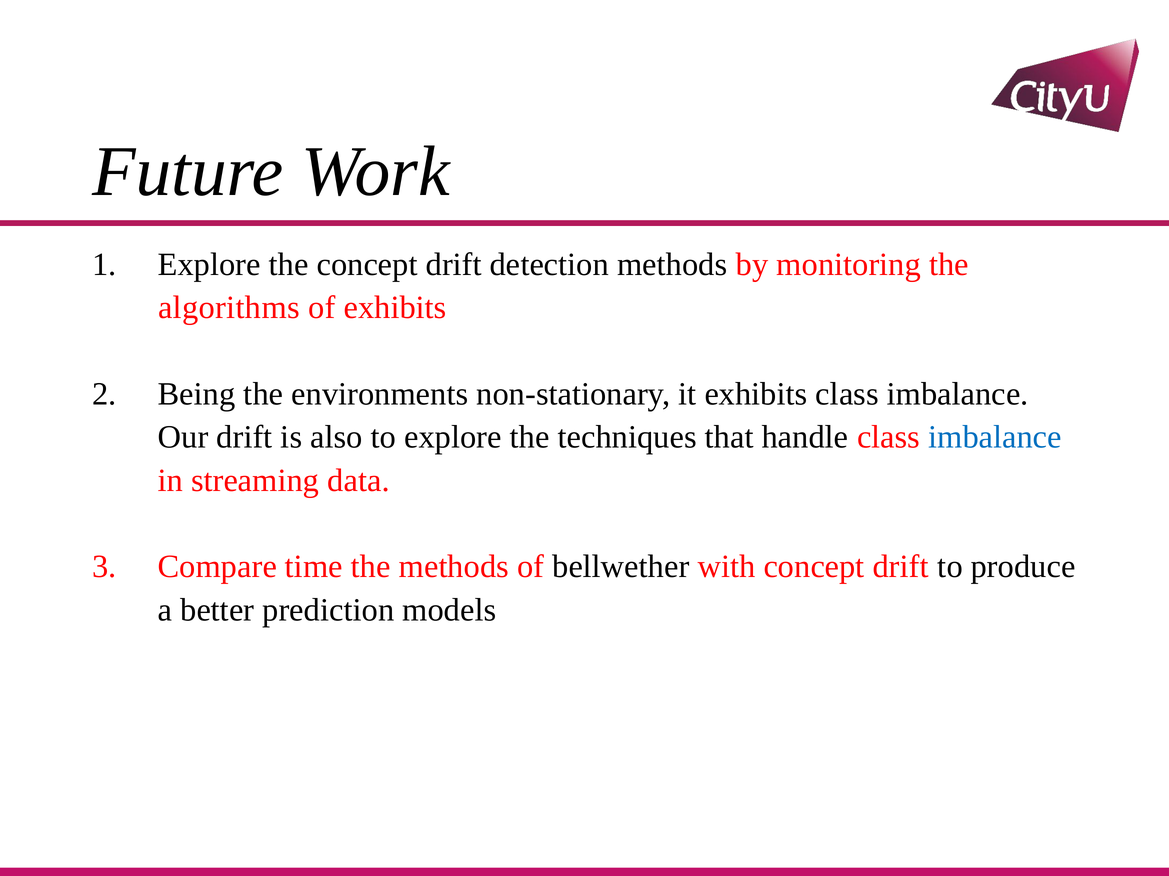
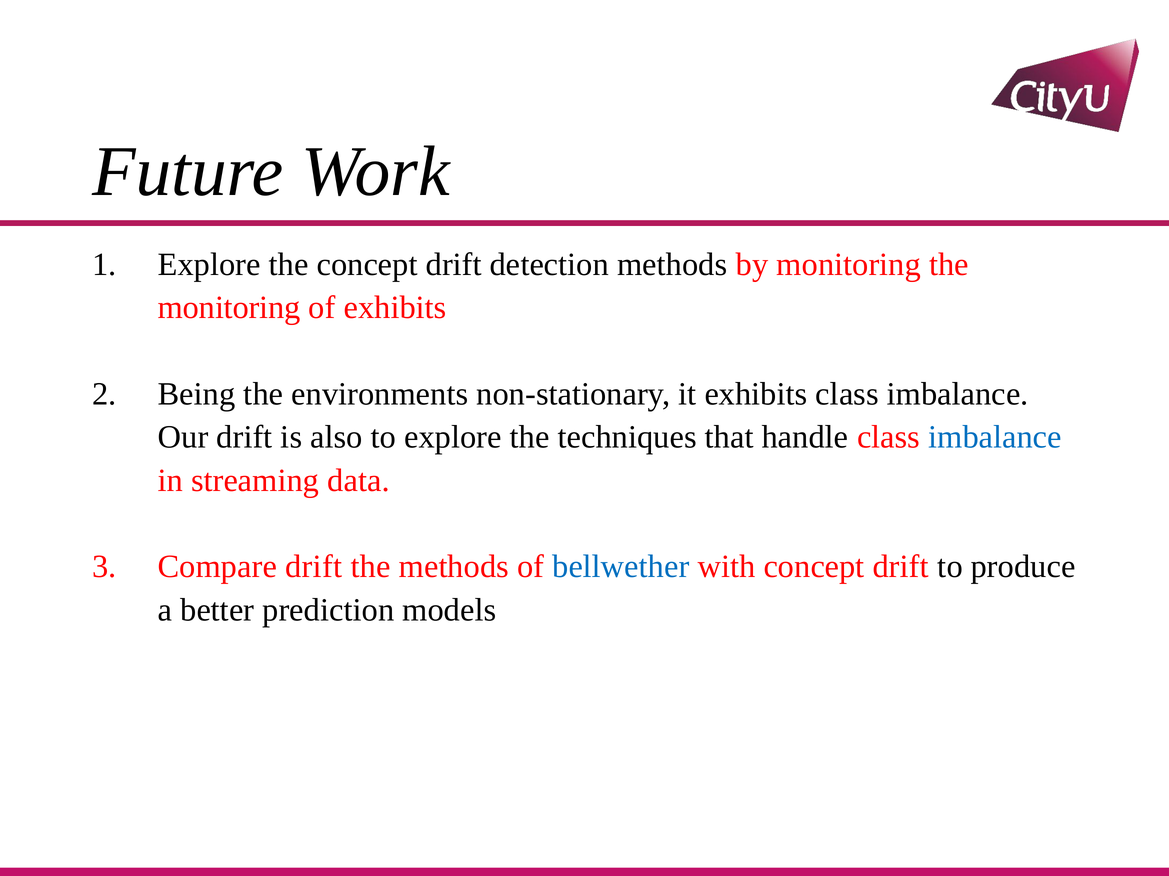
algorithms: algorithms -> monitoring (229, 308)
Compare time: time -> drift (314, 567)
bellwether colour: black -> blue (621, 567)
